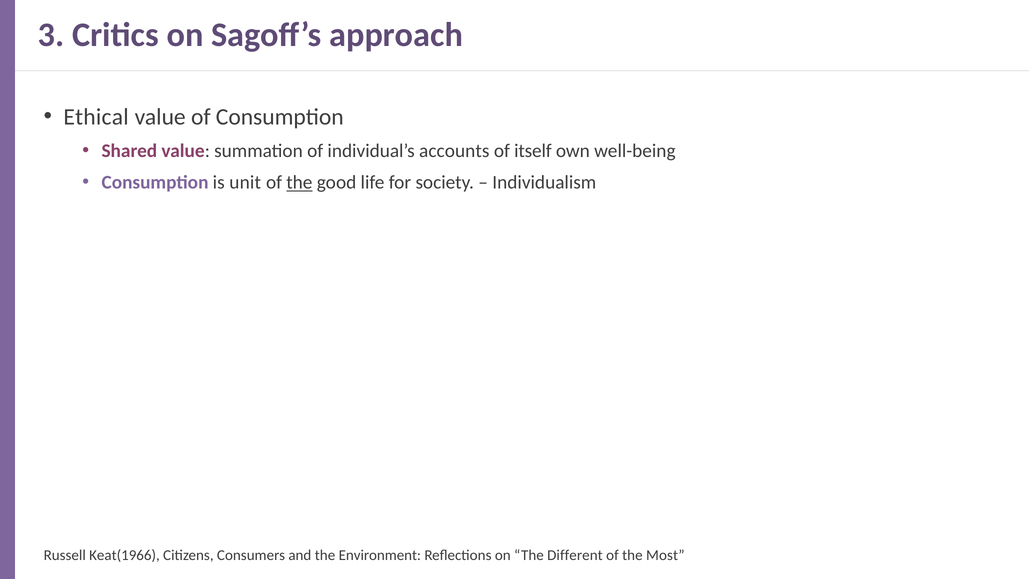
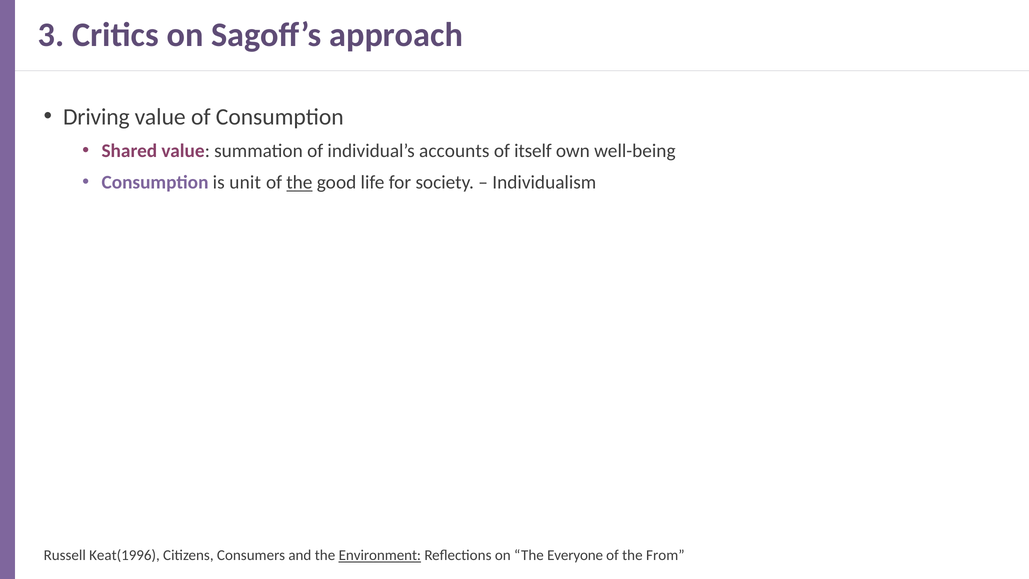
Ethical: Ethical -> Driving (96, 117)
Keat(1966: Keat(1966 -> Keat(1996 (124, 555)
Environment underline: none -> present (380, 555)
Different: Different -> Everyone (575, 555)
Most: Most -> From (665, 555)
